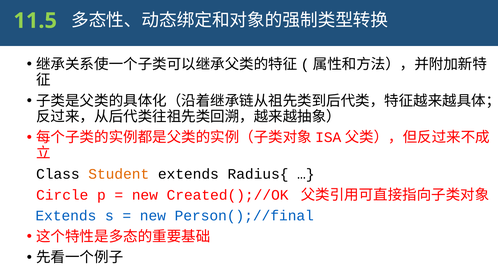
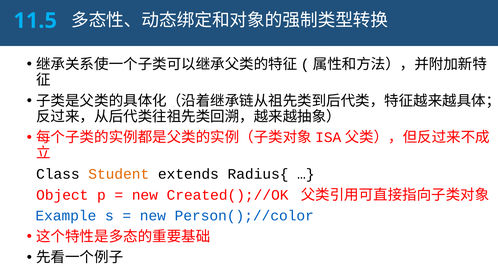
11.5 colour: light green -> light blue (35, 21)
Circle: Circle -> Object (62, 195)
Extends: Extends -> Example (66, 216)
Person();//final: Person();//final -> Person();//color (244, 216)
